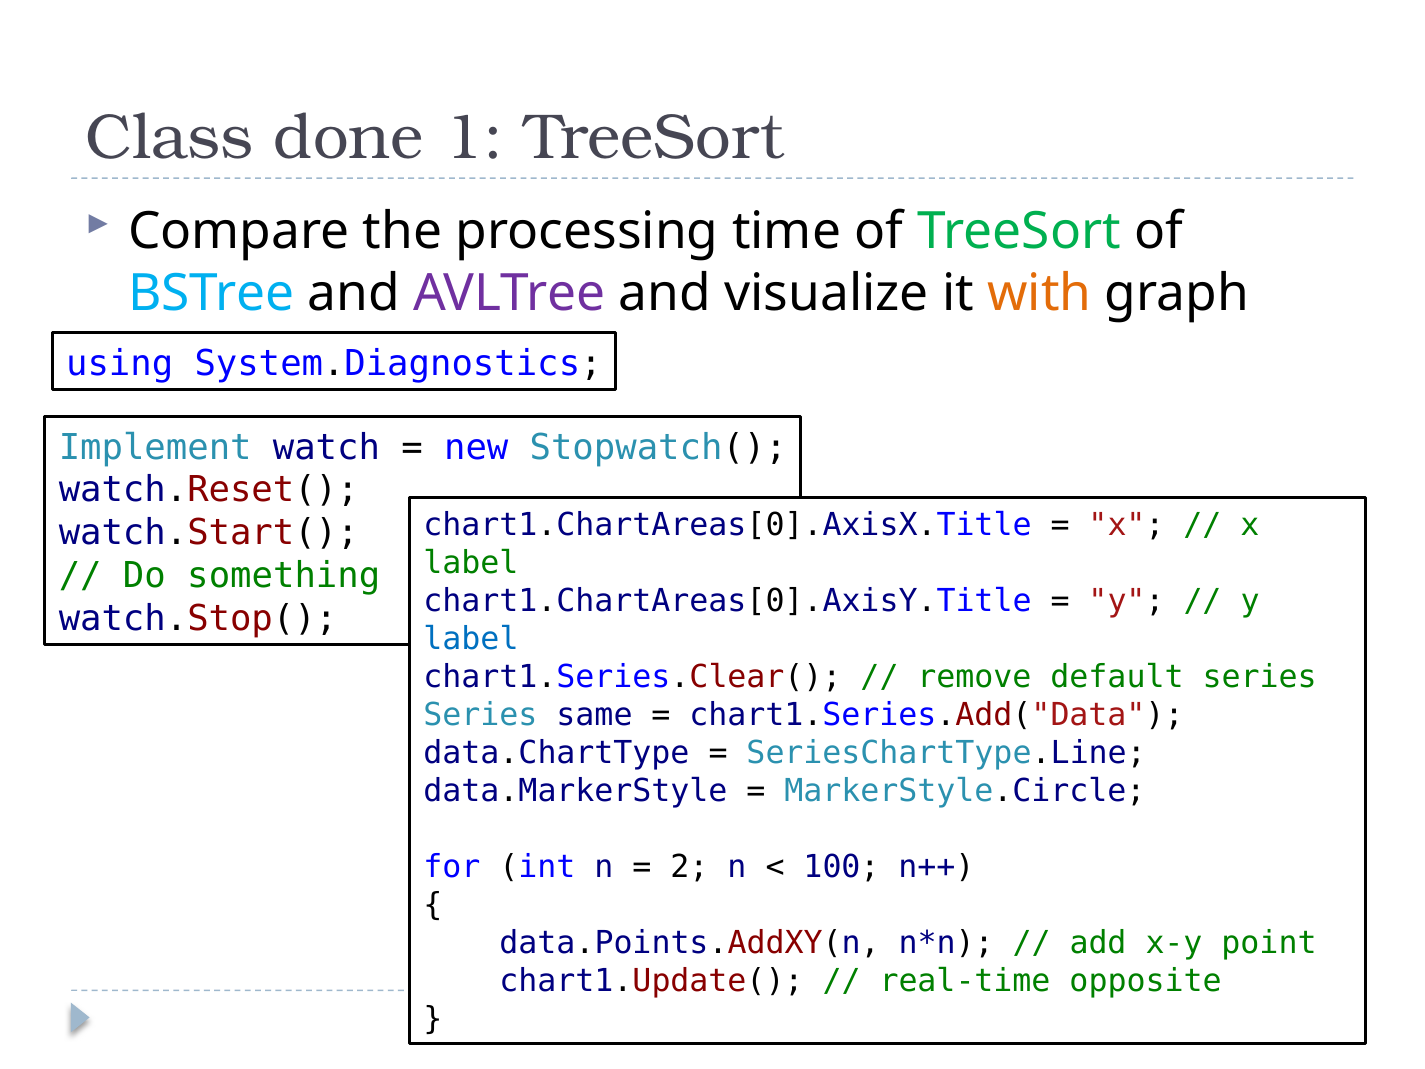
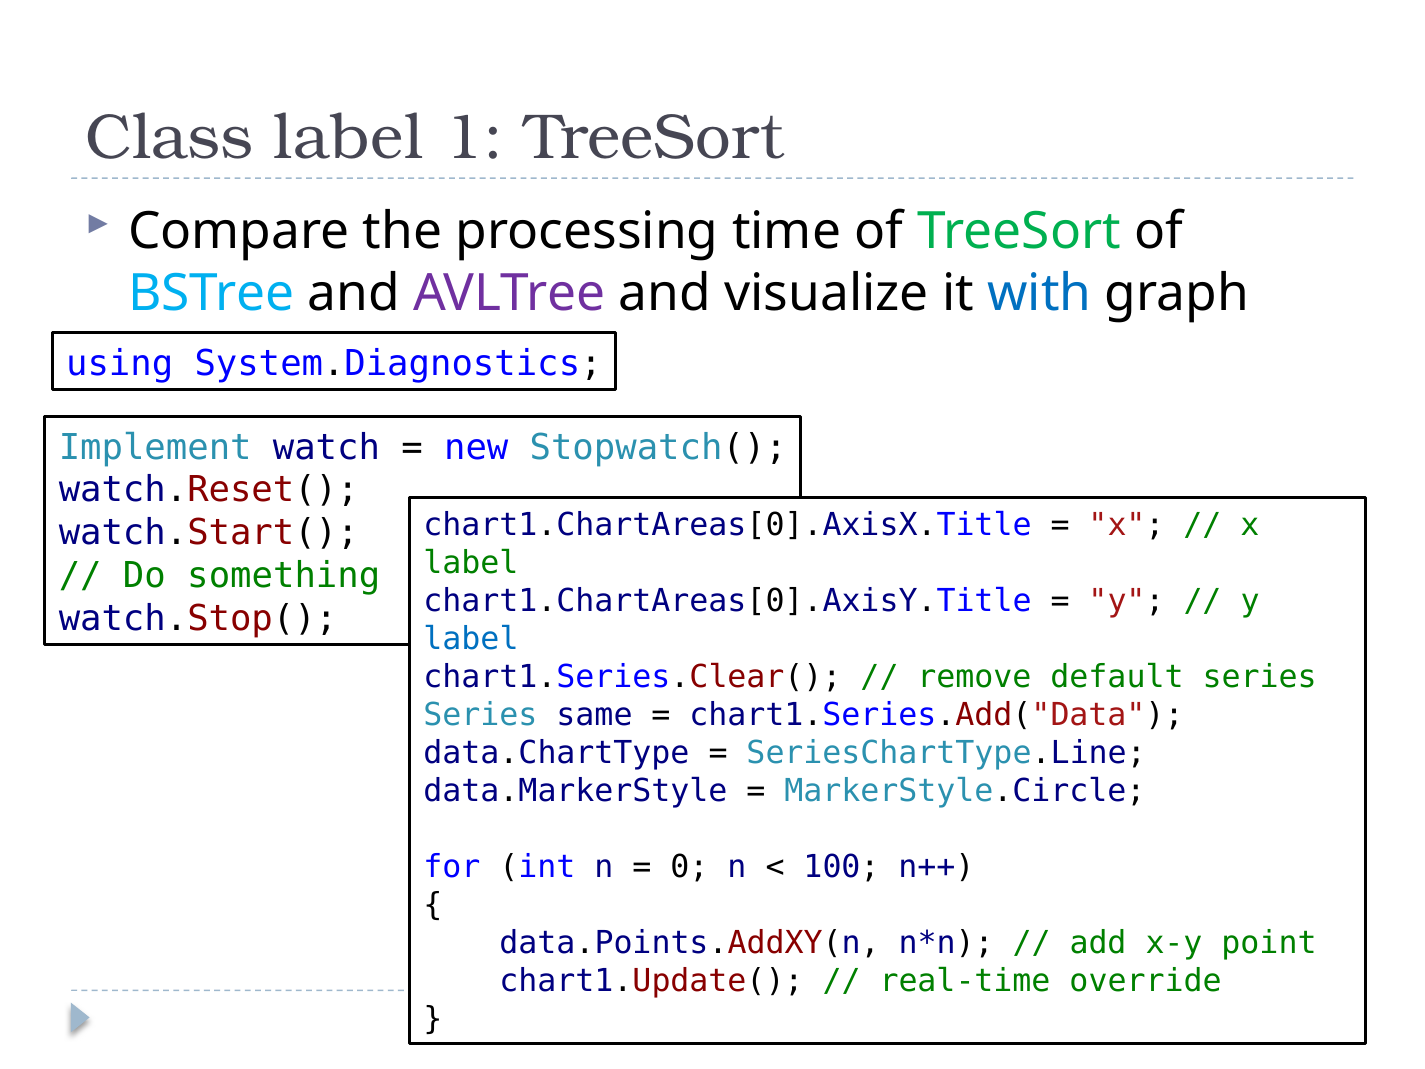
Class done: done -> label (349, 137)
with colour: orange -> blue (1040, 293)
2: 2 -> 0 (690, 867)
opposite: opposite -> override (1146, 981)
